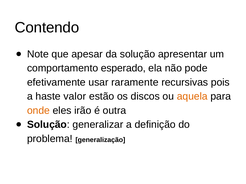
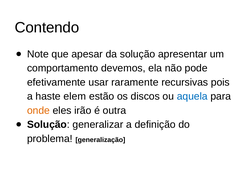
esperado: esperado -> devemos (123, 68)
valor: valor -> elem (75, 97)
aquela colour: orange -> blue (192, 97)
